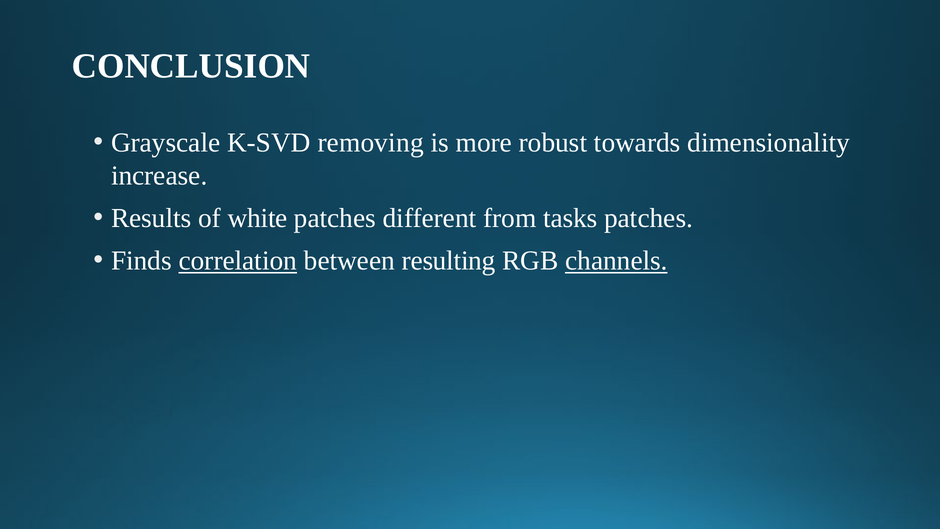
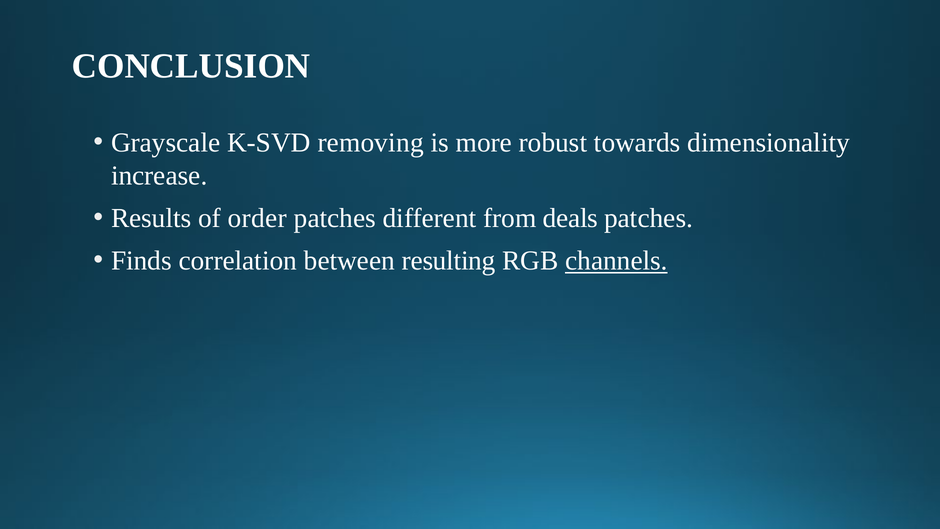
white: white -> order (257, 218)
tasks: tasks -> deals (570, 218)
correlation underline: present -> none (238, 261)
